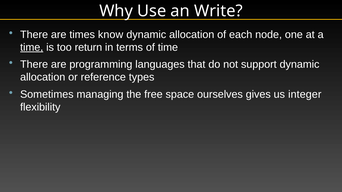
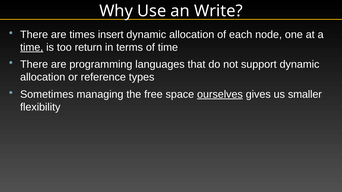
know: know -> insert (111, 35)
ourselves underline: none -> present (220, 94)
integer: integer -> smaller (305, 94)
